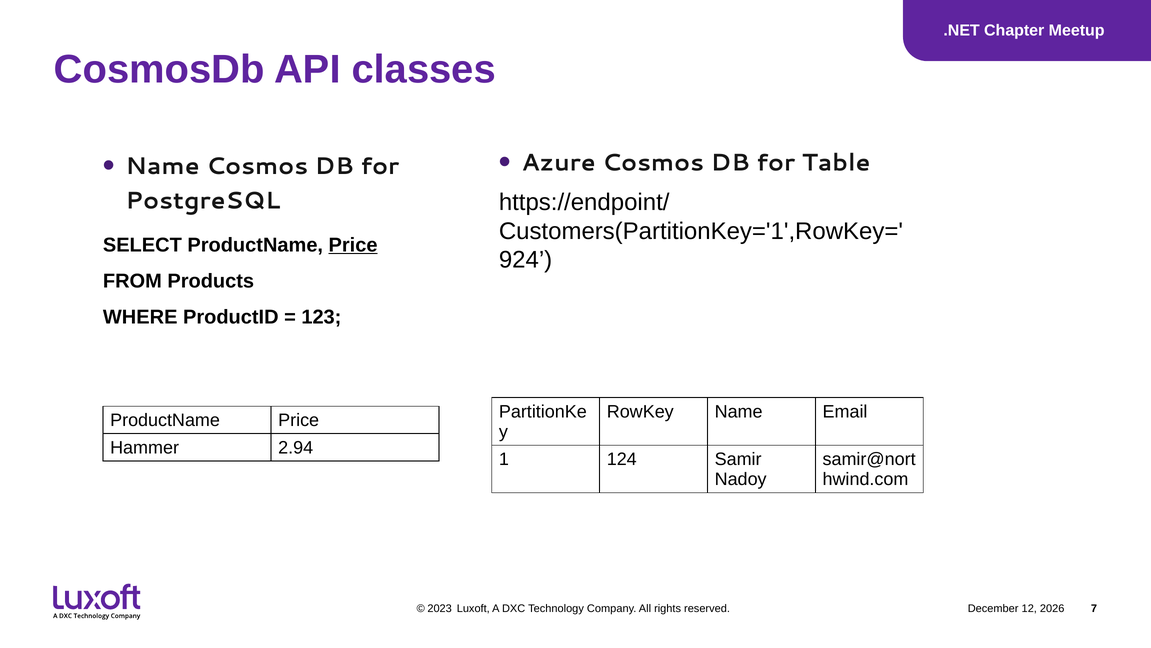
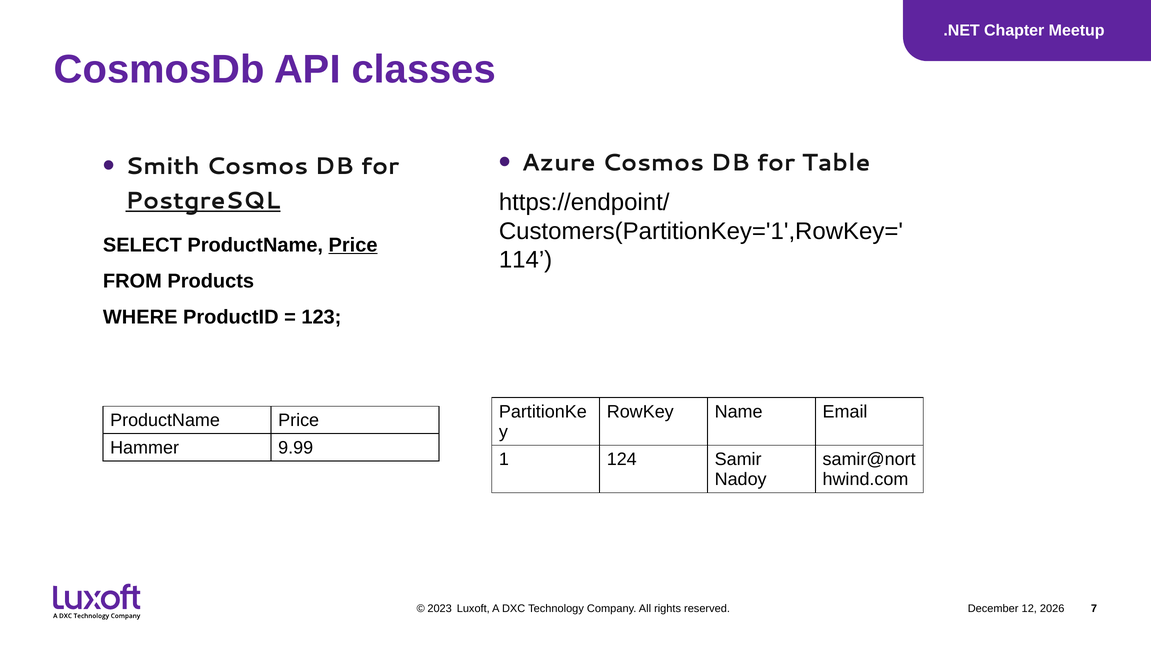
Name: Name -> Smith (163, 166)
PostgreSQL underline: none -> present (203, 201)
924: 924 -> 114 (526, 260)
2.94: 2.94 -> 9.99 (296, 447)
